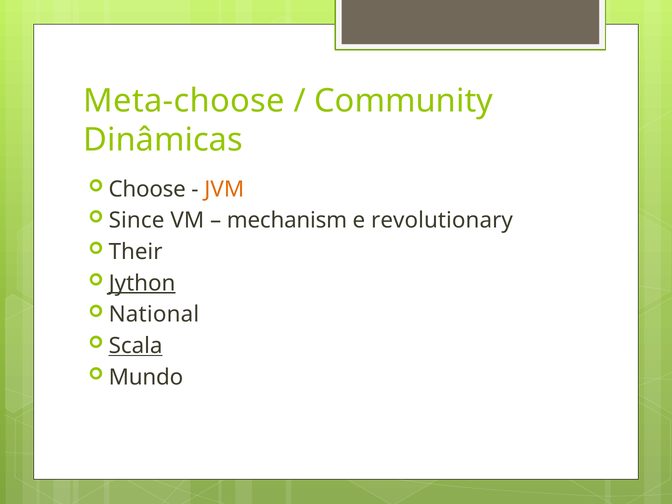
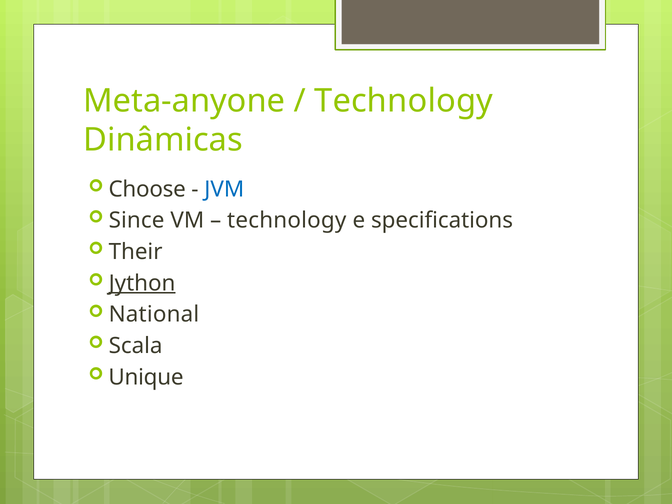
Meta-choose: Meta-choose -> Meta-anyone (184, 101)
Community: Community -> Technology (404, 101)
JVM colour: orange -> blue (224, 189)
mechanism: mechanism -> technology (287, 221)
revolutionary: revolutionary -> specifications (442, 221)
Scala underline: present -> none (136, 346)
Mundo: Mundo -> Unique (146, 377)
